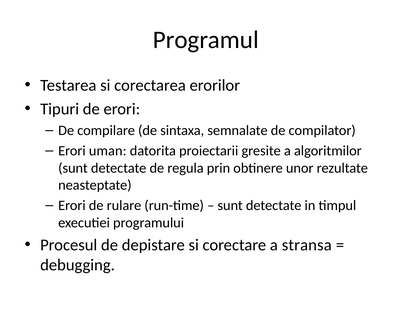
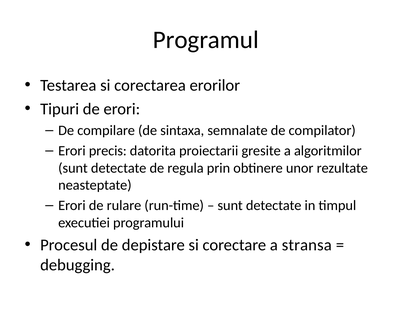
uman: uman -> precis (108, 151)
